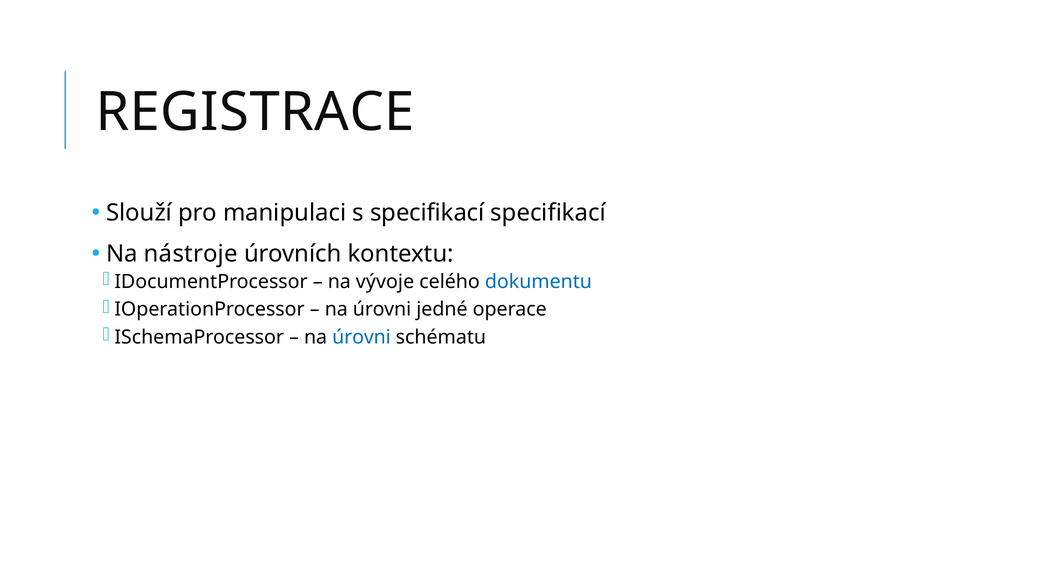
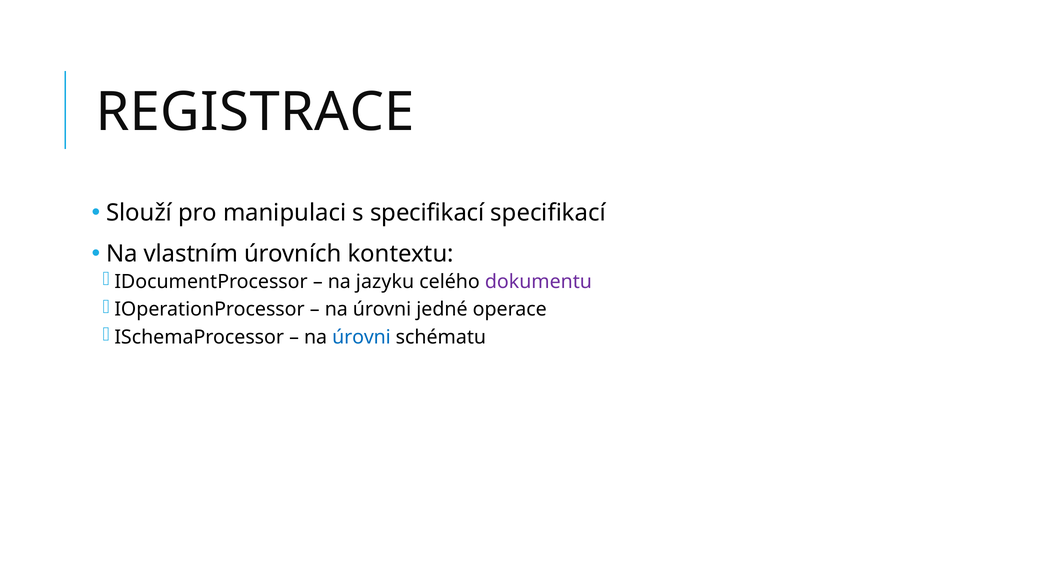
nástroje: nástroje -> vlastním (191, 254)
vývoje: vývoje -> jazyku (385, 282)
dokumentu colour: blue -> purple (538, 282)
